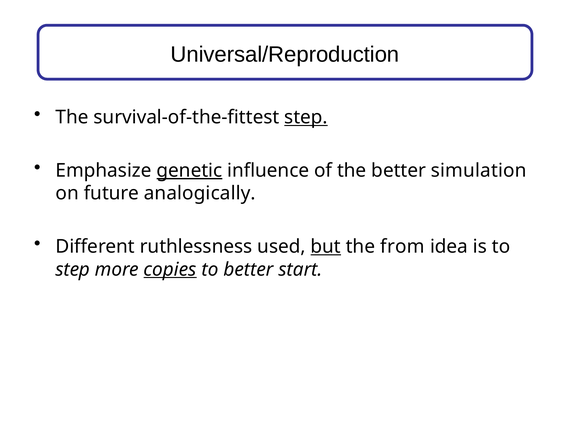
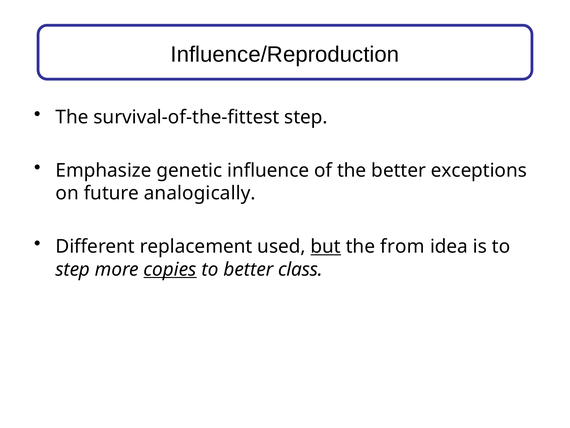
Universal/Reproduction: Universal/Reproduction -> Influence/Reproduction (285, 54)
step underline: present -> none (306, 117)
genetic underline: present -> none (189, 170)
simulation: simulation -> exceptions (479, 170)
ruthlessness: ruthlessness -> replacement (196, 246)
start: start -> class (301, 269)
